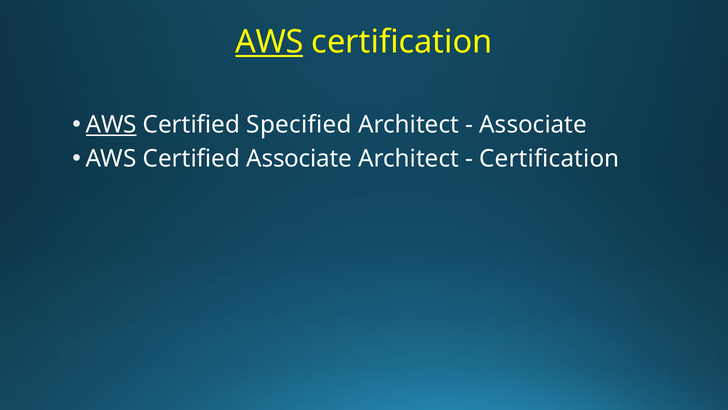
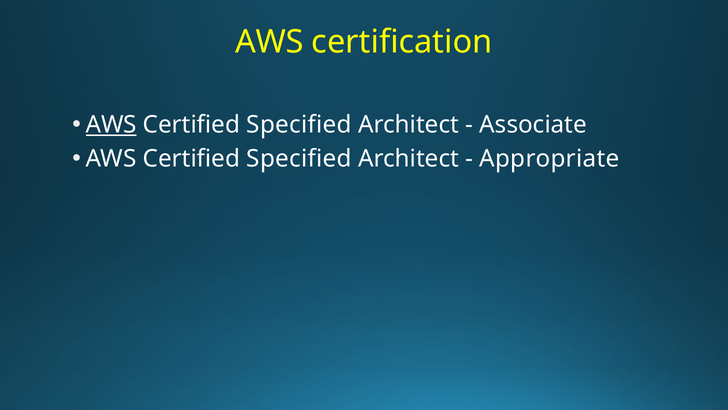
AWS underline: present -> none (269, 42)
Associate: Associate -> Specified (299, 159)
Certification: Certification -> Appropriate (549, 159)
